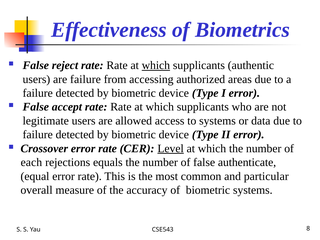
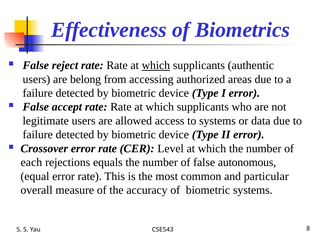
are failure: failure -> belong (86, 79)
Level underline: present -> none (171, 148)
authenticate: authenticate -> autonomous (247, 162)
